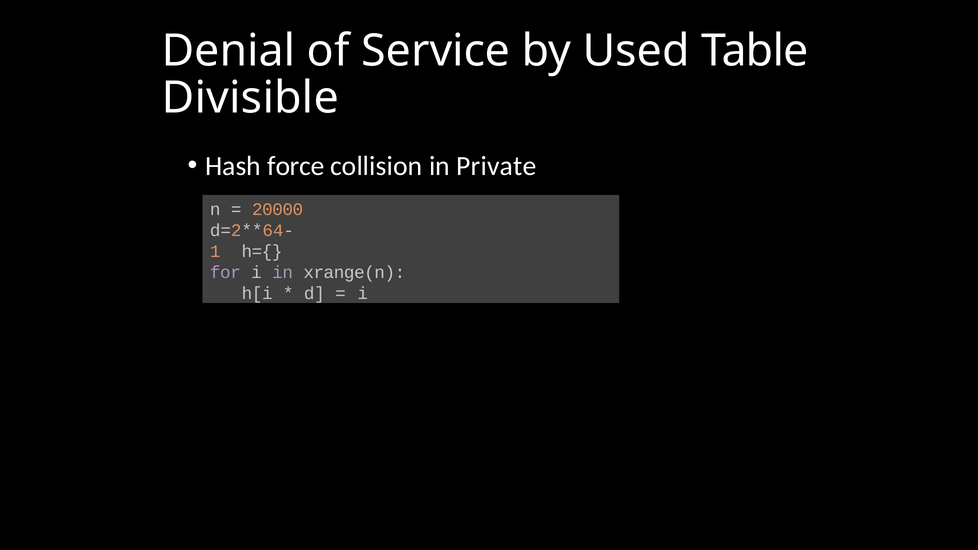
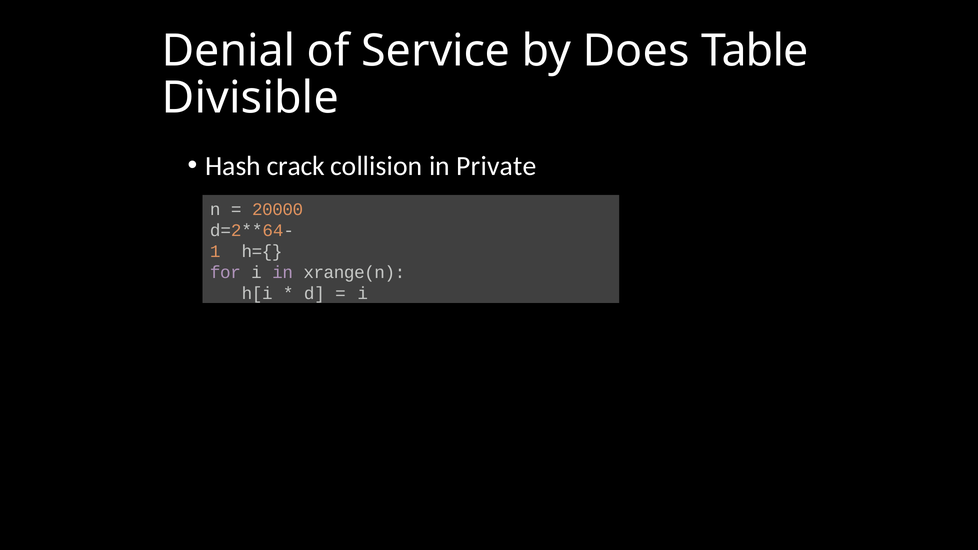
Used: Used -> Does (636, 51)
force: force -> crack (296, 166)
